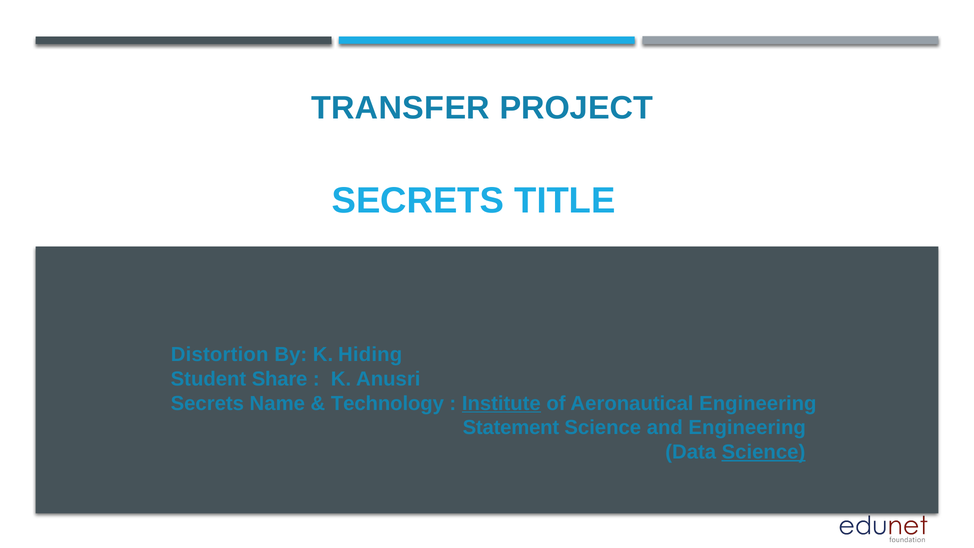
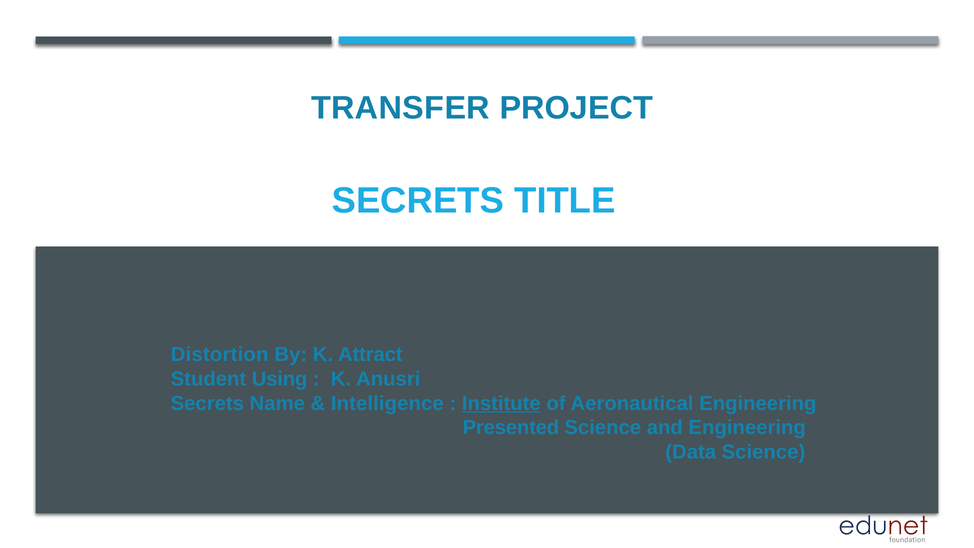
Hiding: Hiding -> Attract (370, 355)
Share: Share -> Using (280, 379)
Technology: Technology -> Intelligence (387, 403)
Statement: Statement -> Presented (511, 428)
Science underline: present -> none (763, 452)
